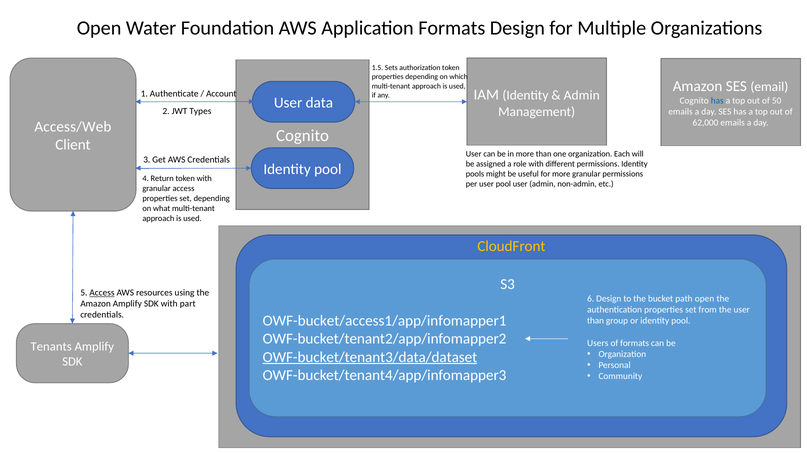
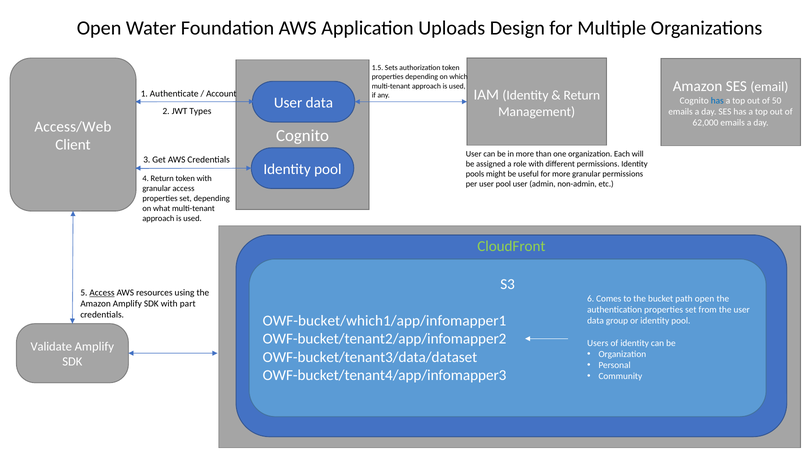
Application Formats: Formats -> Uploads (452, 28)
Admin: Admin -> Return (582, 95)
CloudFront colour: yellow -> light green (511, 246)
6 Design: Design -> Comes (609, 299)
OWF-bucket/access1/app/infomapper1: OWF-bucket/access1/app/infomapper1 -> OWF-bucket/which1/app/infomapper1 (385, 321)
than: than -> data (596, 321)
of formats: formats -> identity (635, 343)
Tenants: Tenants -> Validate (51, 346)
OWF-bucket/tenant3/data/dataset underline: present -> none (370, 357)
